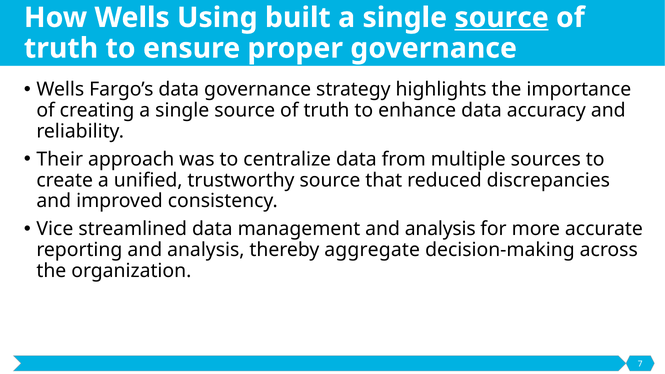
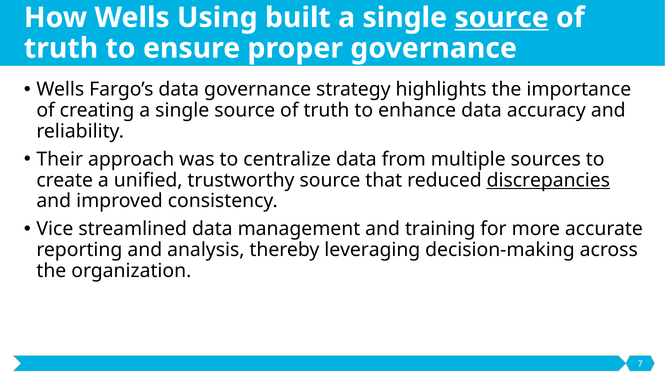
discrepancies underline: none -> present (548, 180)
management and analysis: analysis -> training (440, 229)
aggregate: aggregate -> leveraging (372, 250)
